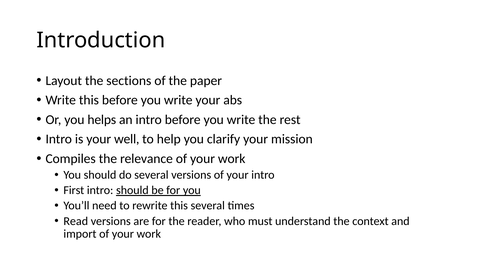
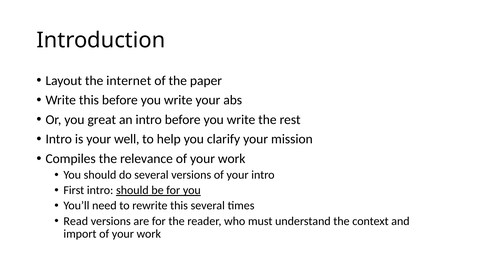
sections: sections -> internet (129, 81)
helps: helps -> great (102, 120)
